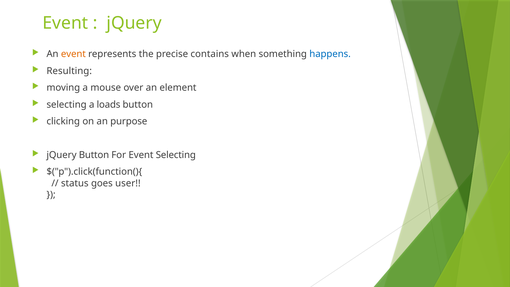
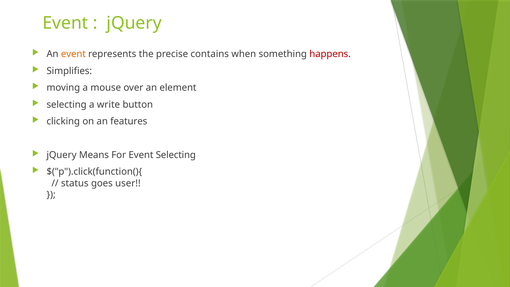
happens colour: blue -> red (330, 54)
Resulting: Resulting -> Simplifies (69, 71)
loads: loads -> write (108, 104)
purpose: purpose -> features (129, 121)
jQuery Button: Button -> Means (94, 155)
